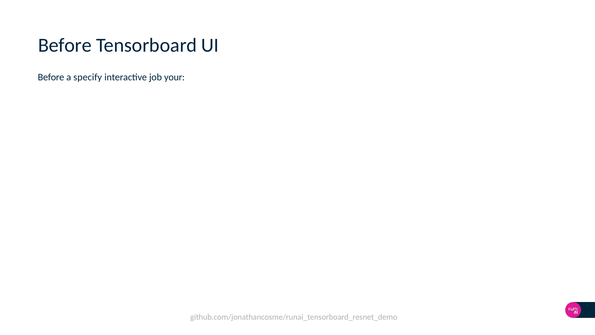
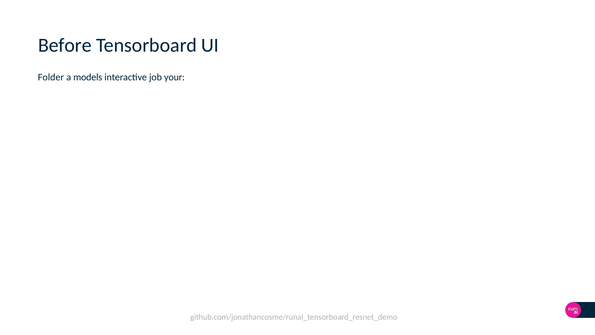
Before: Before -> Folder (51, 77)
specify: specify -> models (88, 77)
